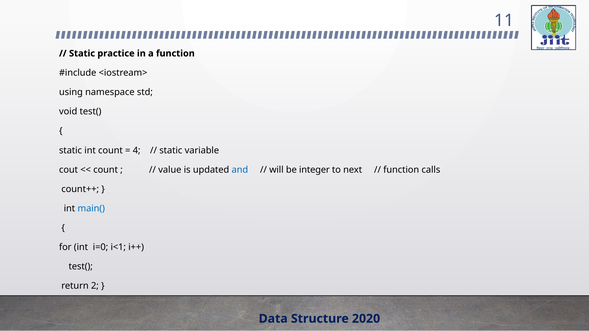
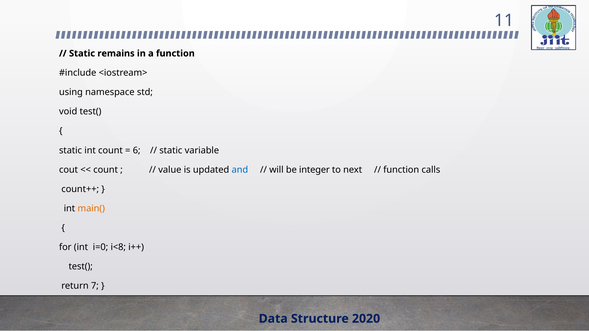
practice: practice -> remains (116, 53)
4: 4 -> 6 (137, 150)
main( colour: blue -> orange (91, 209)
i<1: i<1 -> i<8 (118, 247)
2: 2 -> 7 (95, 286)
